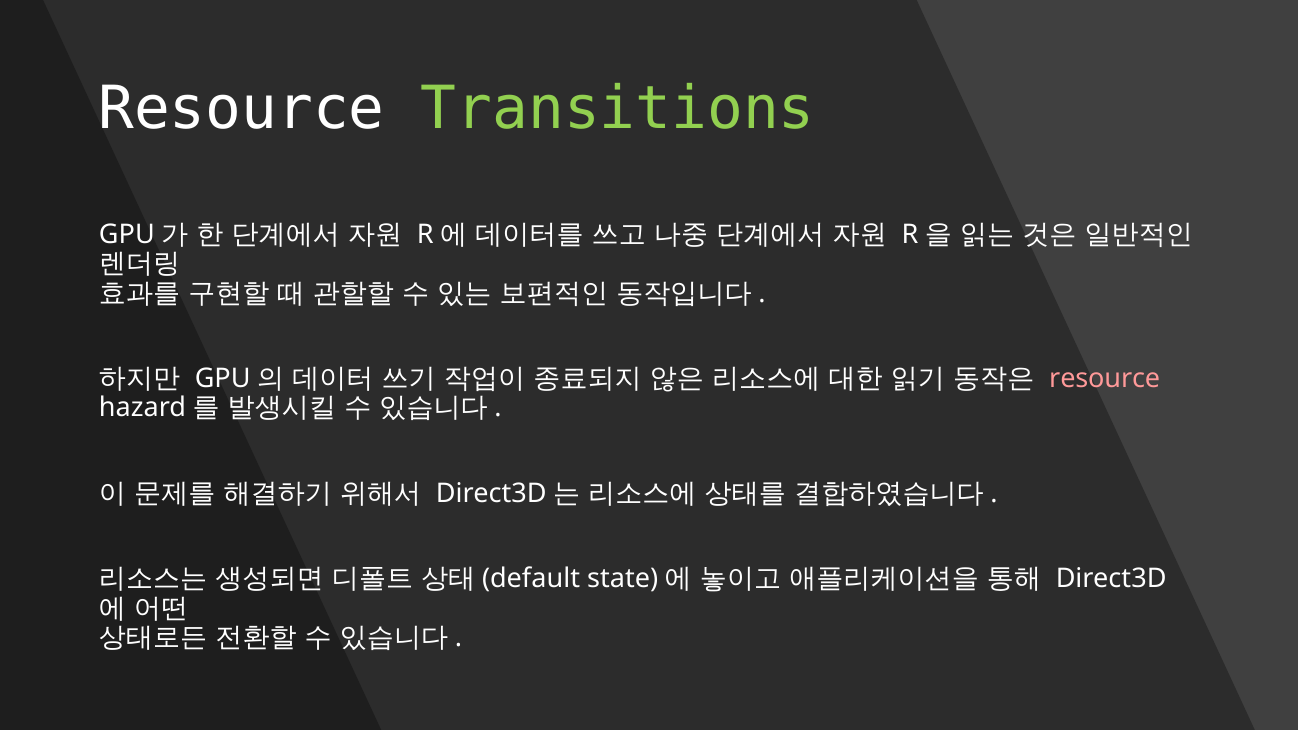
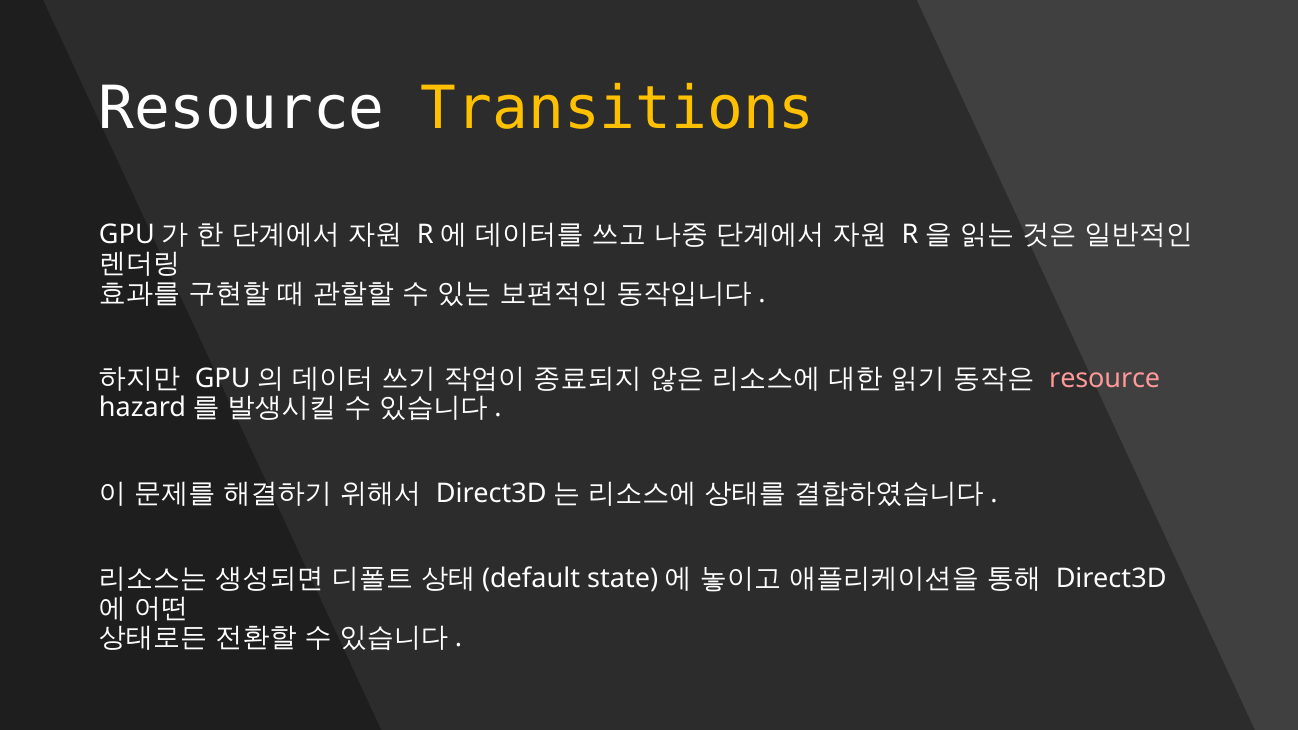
Transitions colour: light green -> yellow (618, 109)
